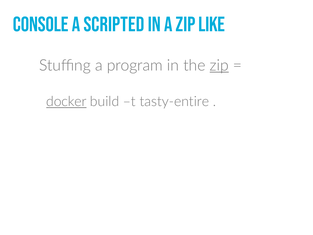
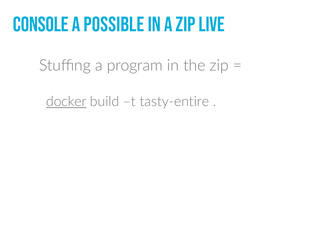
scripted: scripted -> possible (114, 24)
like: like -> live (212, 24)
zip underline: present -> none (219, 65)
